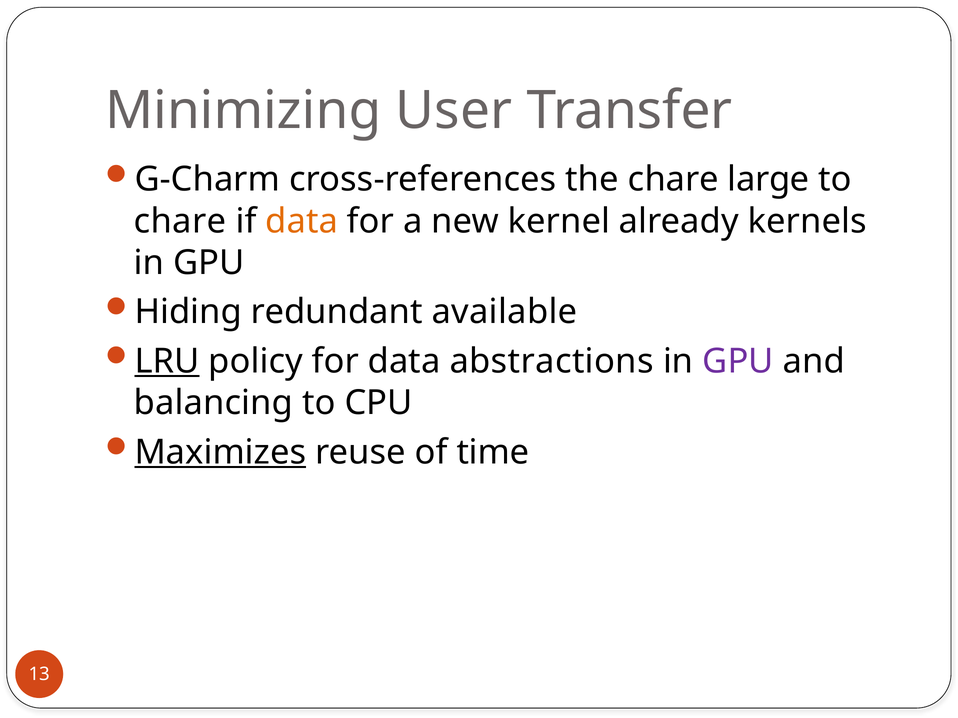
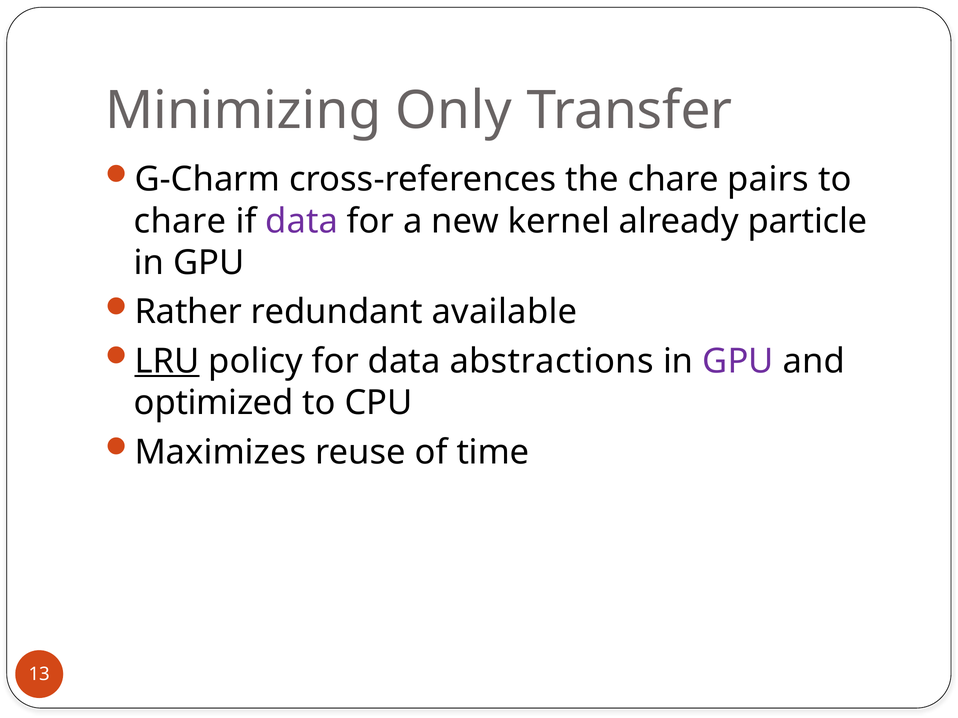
User: User -> Only (454, 111)
large: large -> pairs (768, 180)
data colour: orange -> purple (302, 221)
kernels: kernels -> particle (807, 221)
Hiding: Hiding -> Rather (188, 312)
balancing: balancing -> optimized (214, 403)
Maximizes underline: present -> none (220, 452)
